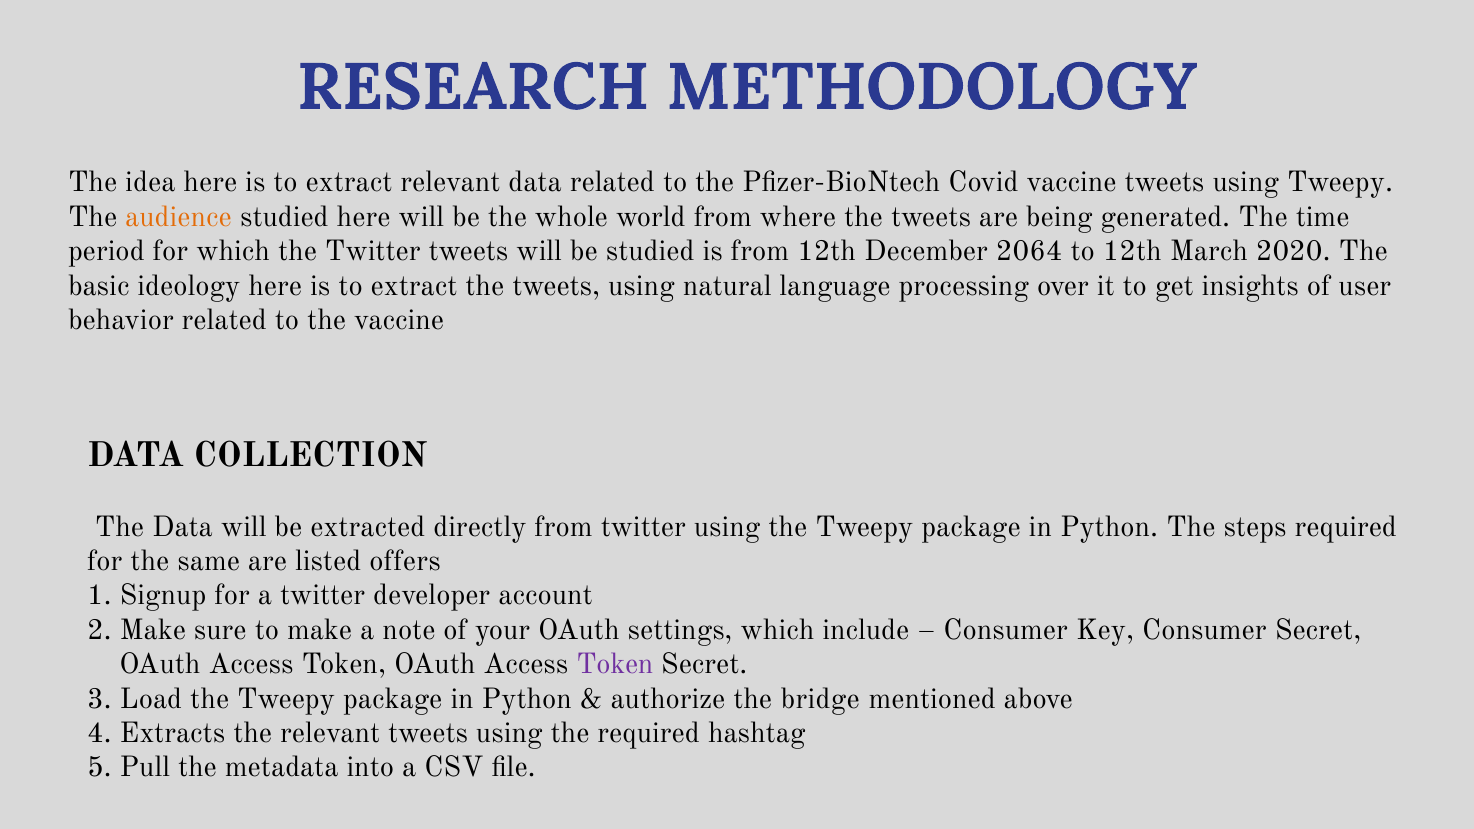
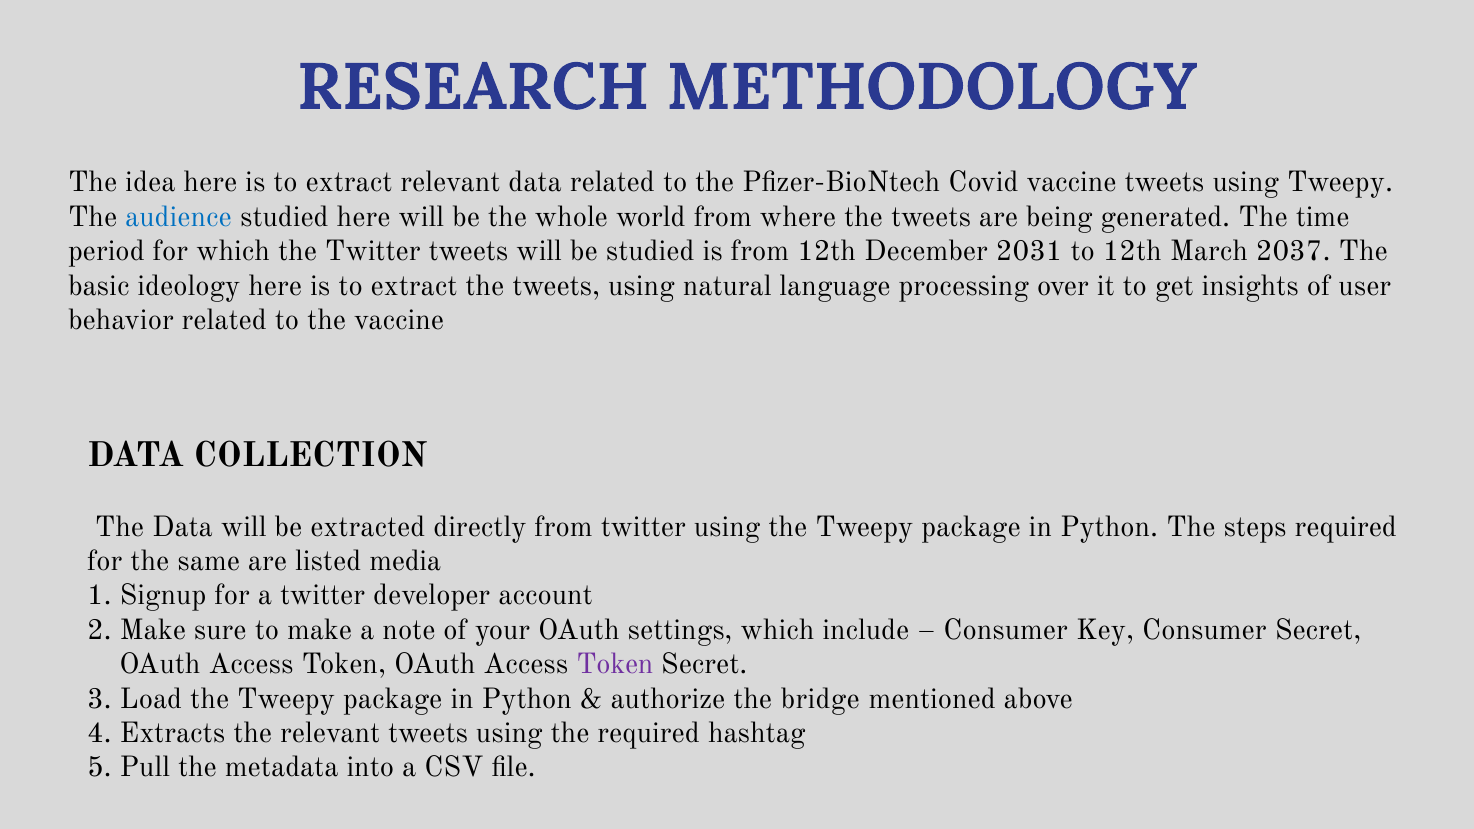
audience colour: orange -> blue (179, 217)
2064: 2064 -> 2031 (1029, 251)
2020: 2020 -> 2037 (1293, 251)
offers: offers -> media (405, 561)
